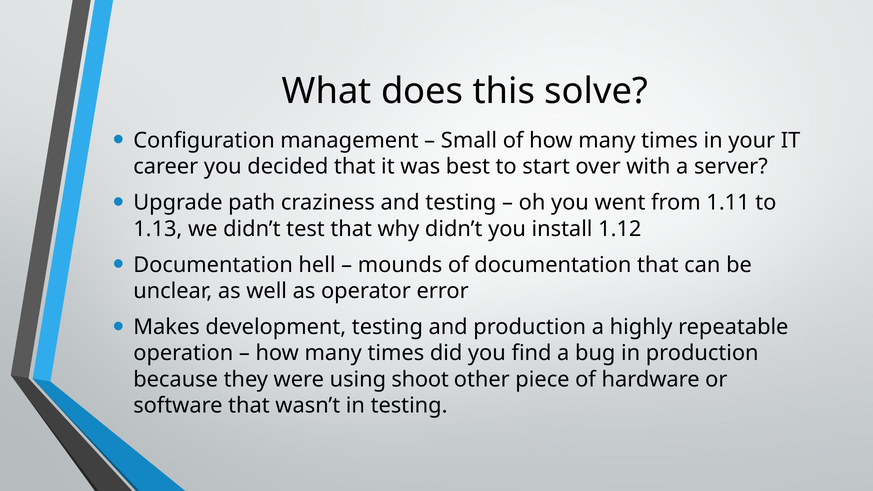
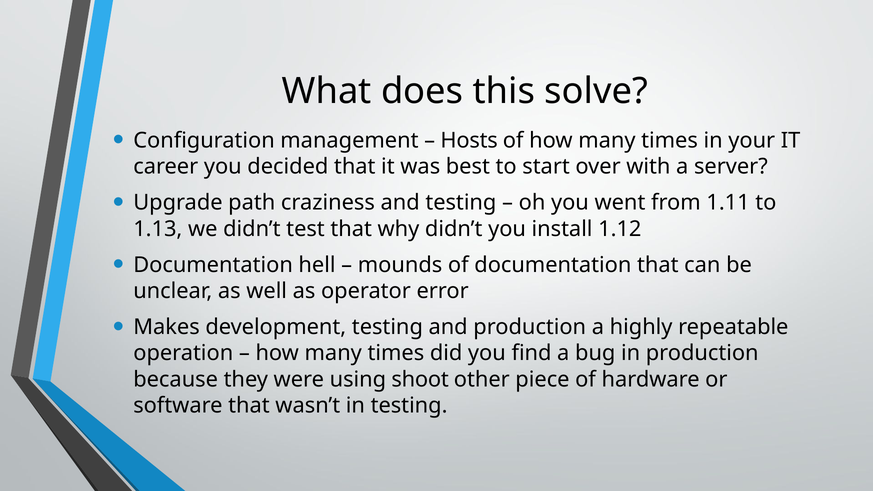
Small: Small -> Hosts (469, 141)
